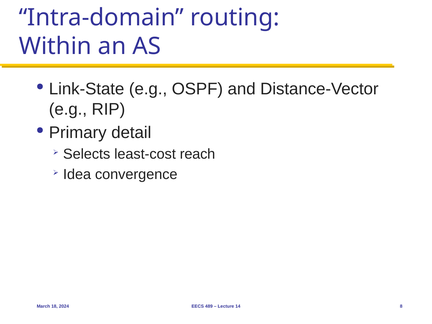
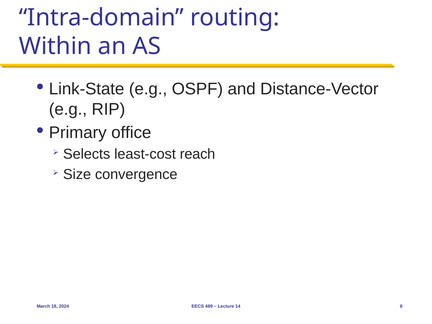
detail: detail -> office (131, 133)
Idea: Idea -> Size (77, 174)
